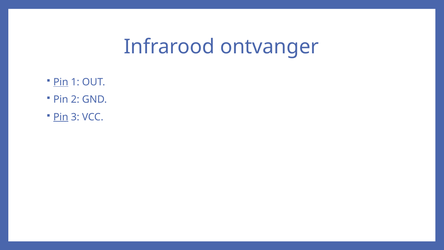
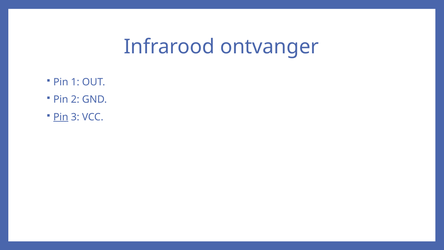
Pin underline: present -> none (61, 82)
